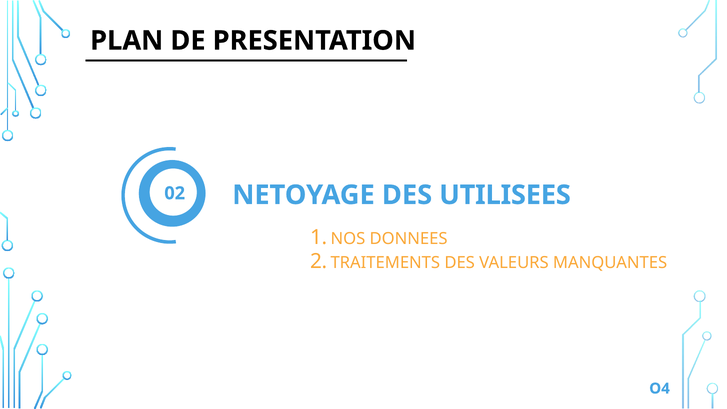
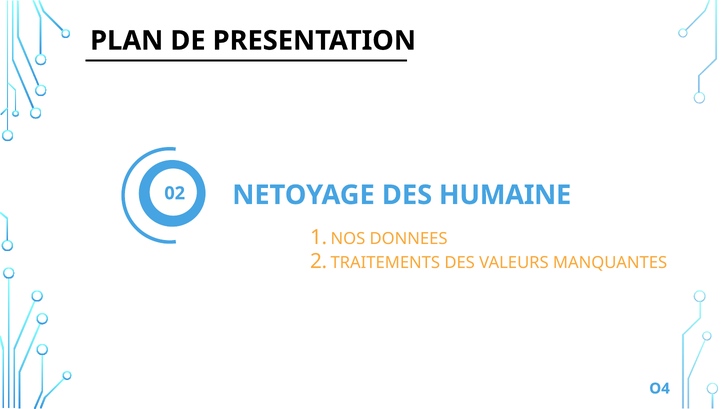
UTILISEES: UTILISEES -> HUMAINE (505, 195)
